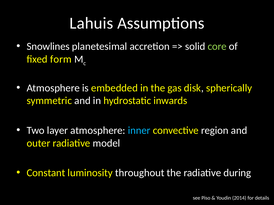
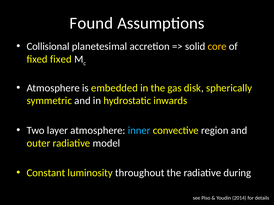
Lahuis: Lahuis -> Found (91, 23)
Snowlines: Snowlines -> Collisional (48, 47)
core colour: light green -> yellow (217, 47)
fixed form: form -> fixed (61, 59)
